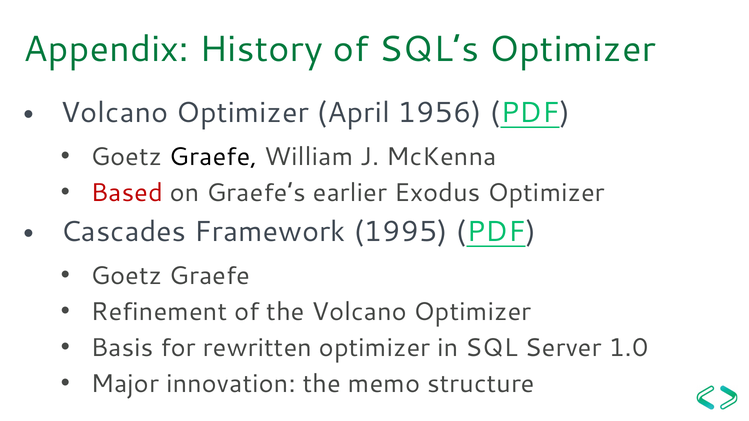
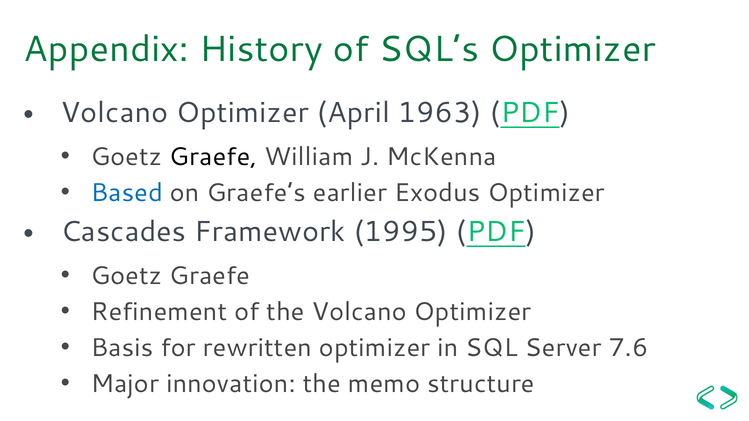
1956: 1956 -> 1963 (440, 113)
Based colour: red -> blue (127, 193)
1.0: 1.0 -> 7.6 (628, 348)
